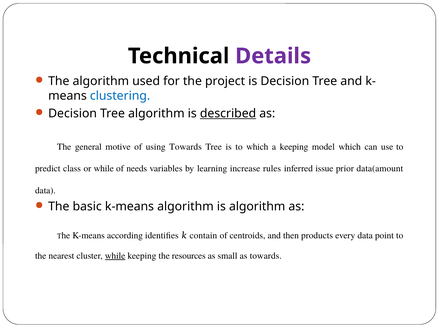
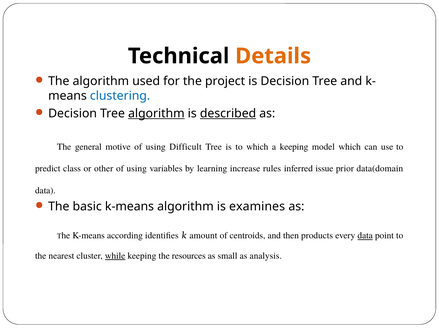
Details colour: purple -> orange (273, 56)
algorithm underline: none -> present (156, 113)
using Towards: Towards -> Difficult (186, 147)
or while: while -> other (104, 169)
needs: needs -> using (137, 169)
data(amount: data(amount -> data(domain (380, 169)
is algorithm: algorithm -> examines (257, 207)
contain: contain -> amount (203, 236)
data underline: none -> present (365, 236)
as towards: towards -> analysis (266, 256)
